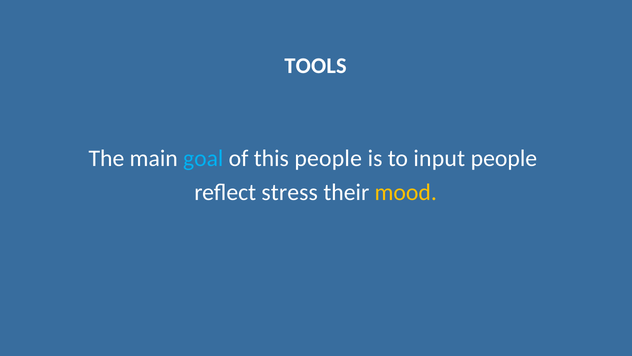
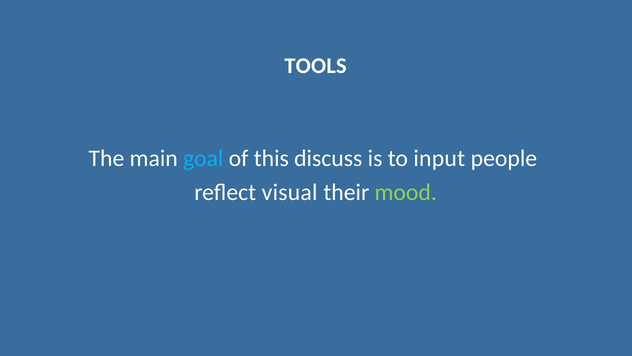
this people: people -> discuss (328, 158)
stress: stress -> visual (290, 192)
mood colour: yellow -> light green (406, 192)
